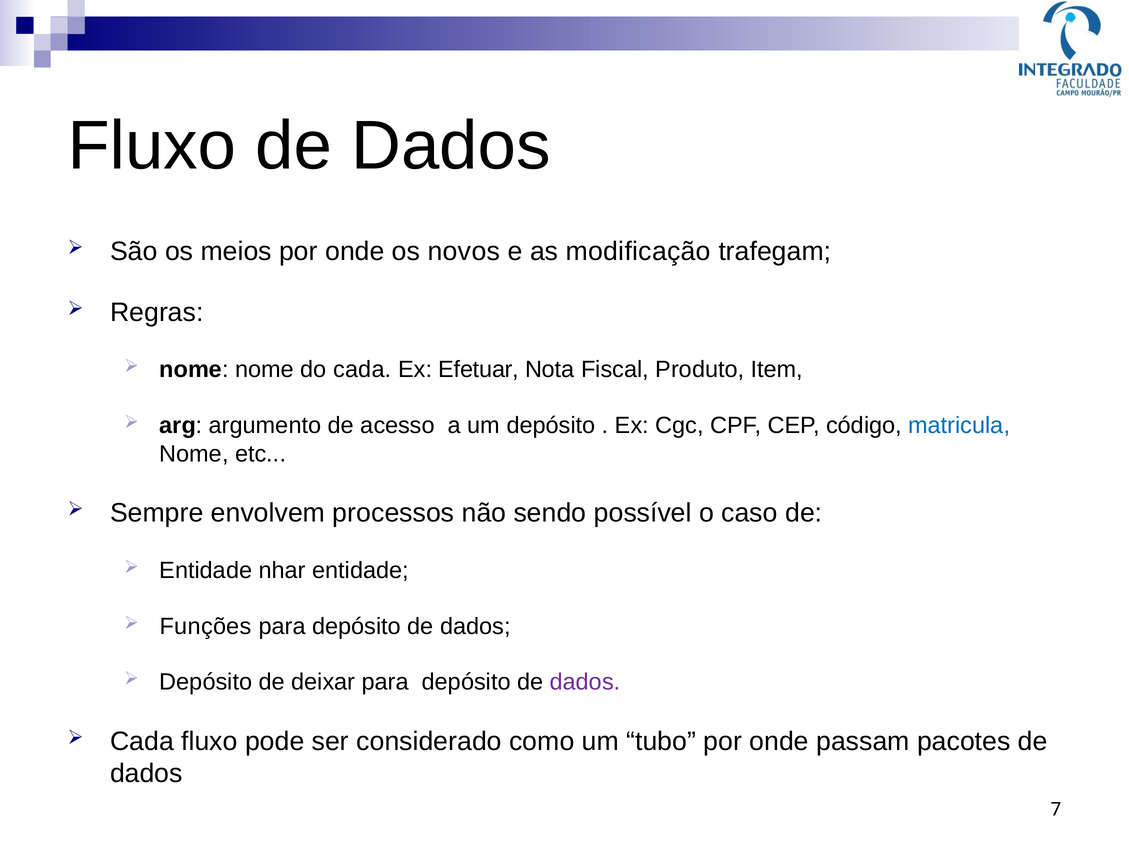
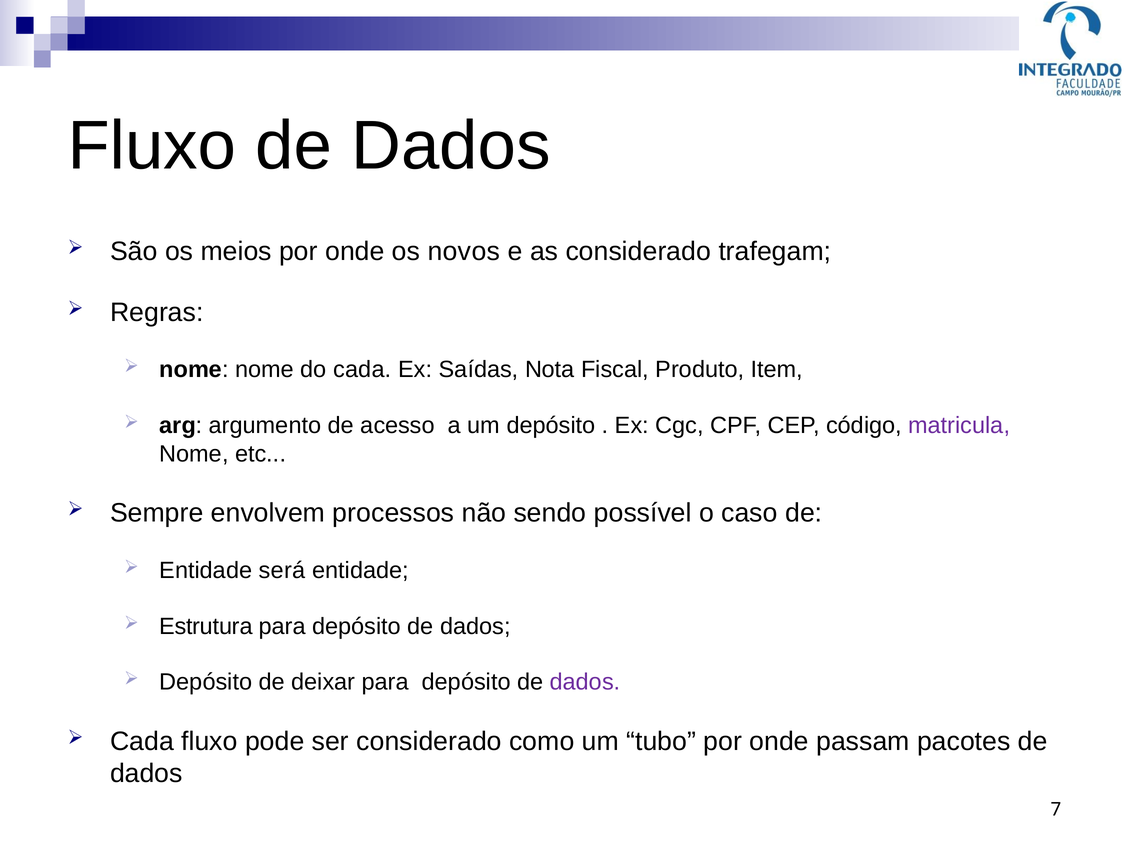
as modificação: modificação -> considerado (638, 251)
Efetuar: Efetuar -> Saídas (479, 370)
matricula colour: blue -> purple (959, 425)
nhar: nhar -> será (282, 570)
Funções: Funções -> Estrutura (206, 626)
